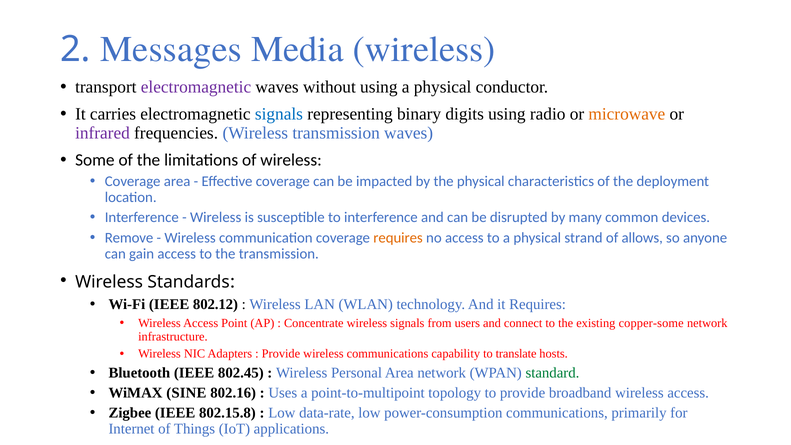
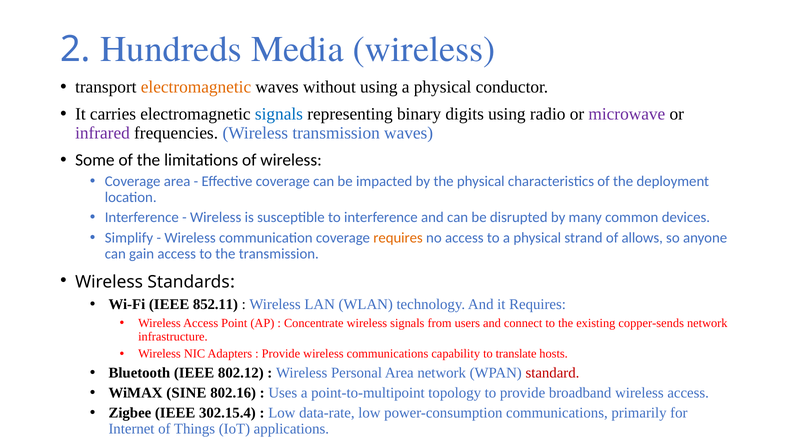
Messages: Messages -> Hundreds (171, 49)
electromagnetic colour: purple -> orange (196, 87)
microwave colour: orange -> purple (627, 114)
Remove: Remove -> Simplify (129, 238)
802.12: 802.12 -> 852.11 (215, 304)
copper-some: copper-some -> copper-sends (651, 323)
802.45: 802.45 -> 802.12 (241, 373)
standard colour: green -> red (552, 373)
802.15.8: 802.15.8 -> 302.15.4 (227, 413)
